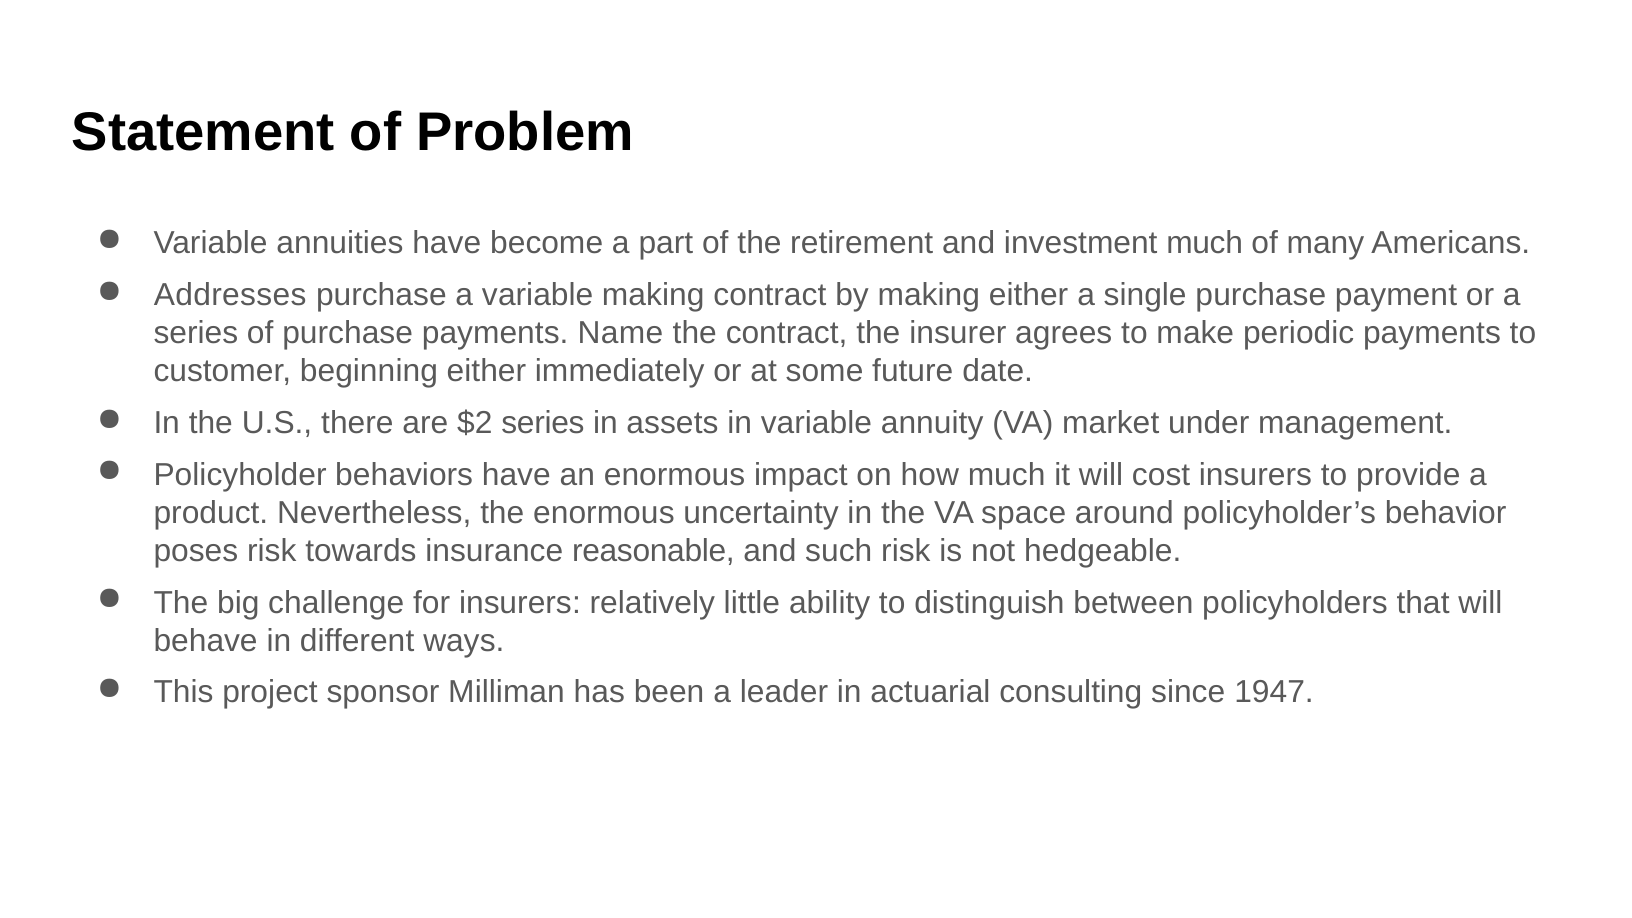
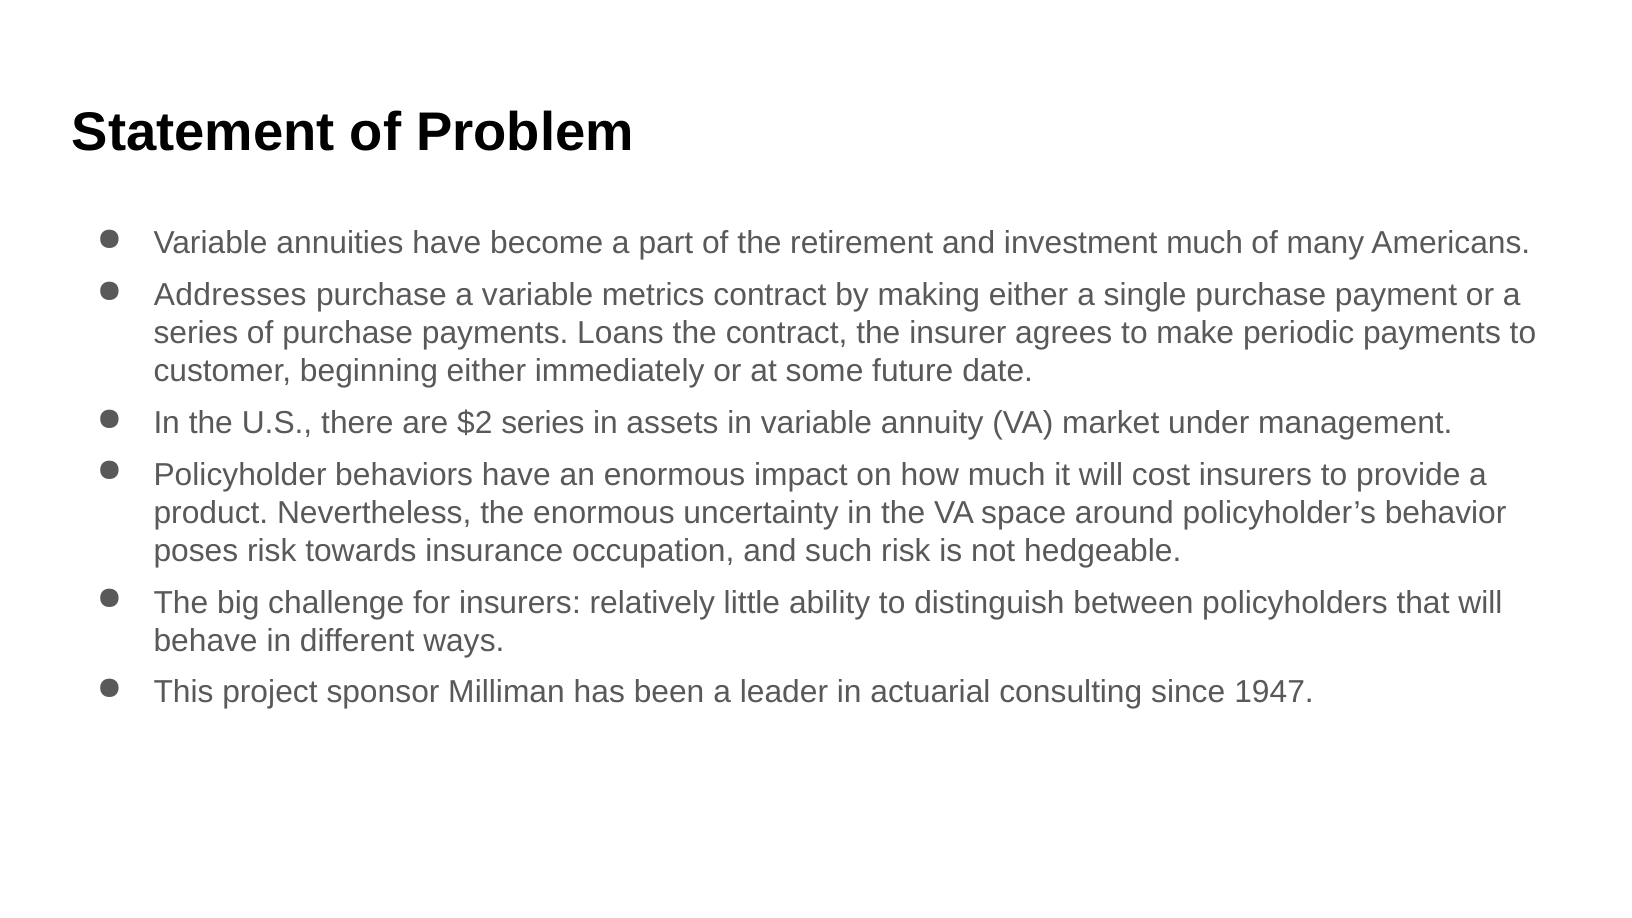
variable making: making -> metrics (653, 295)
Name: Name -> Loans (621, 333)
reasonable: reasonable -> occupation (653, 551)
